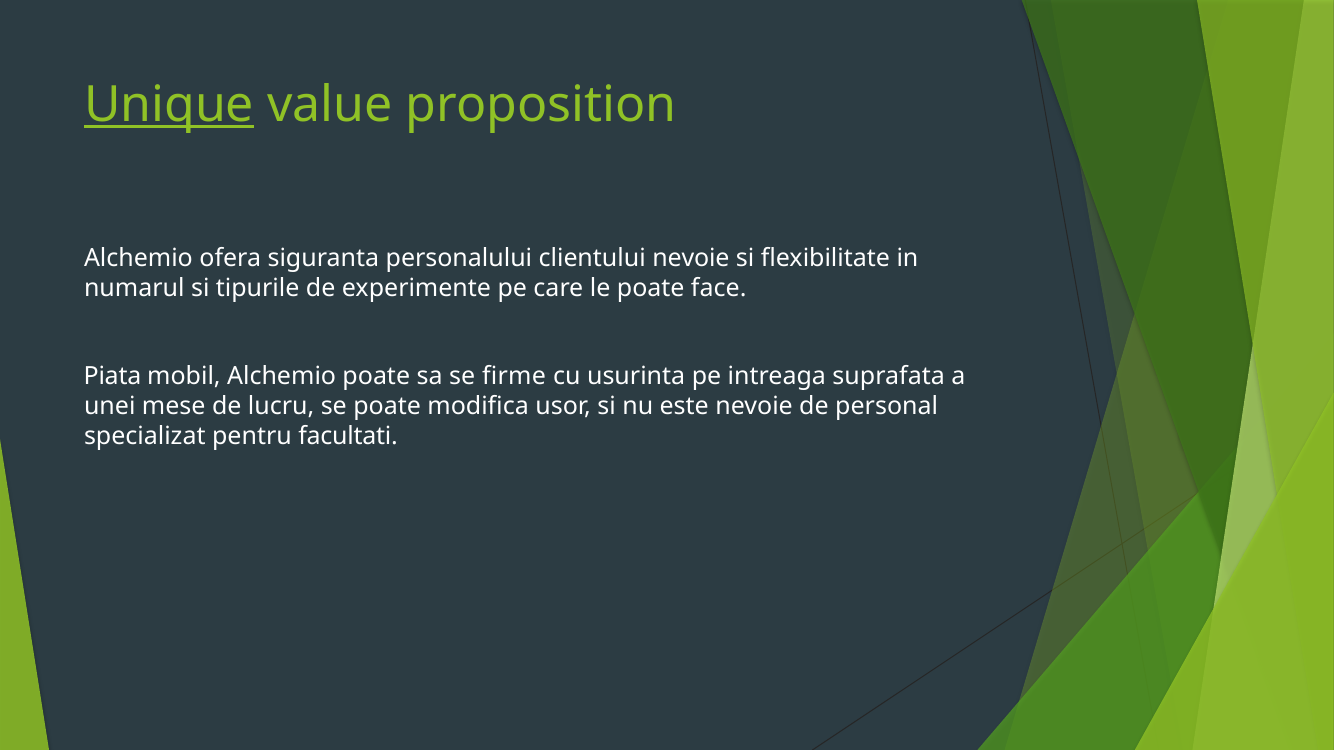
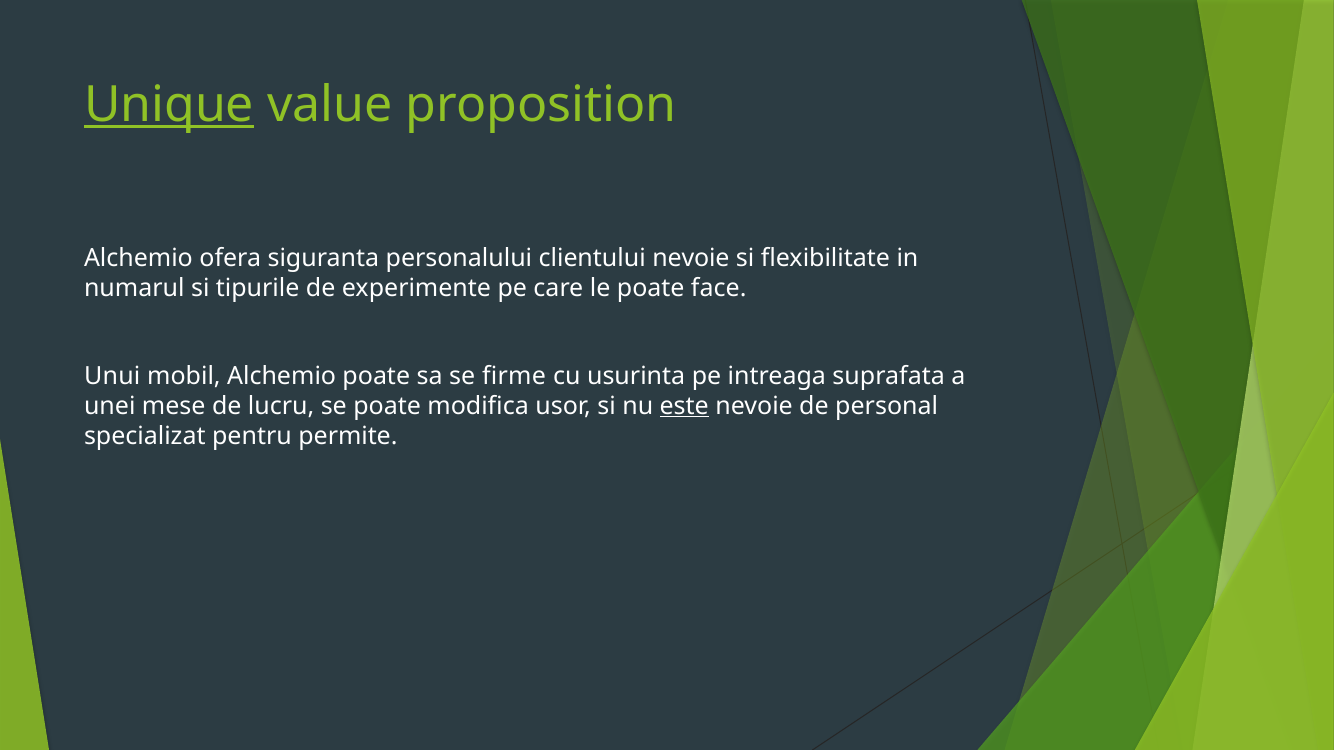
Piata: Piata -> Unui (112, 376)
este underline: none -> present (684, 406)
facultati: facultati -> permite (348, 436)
